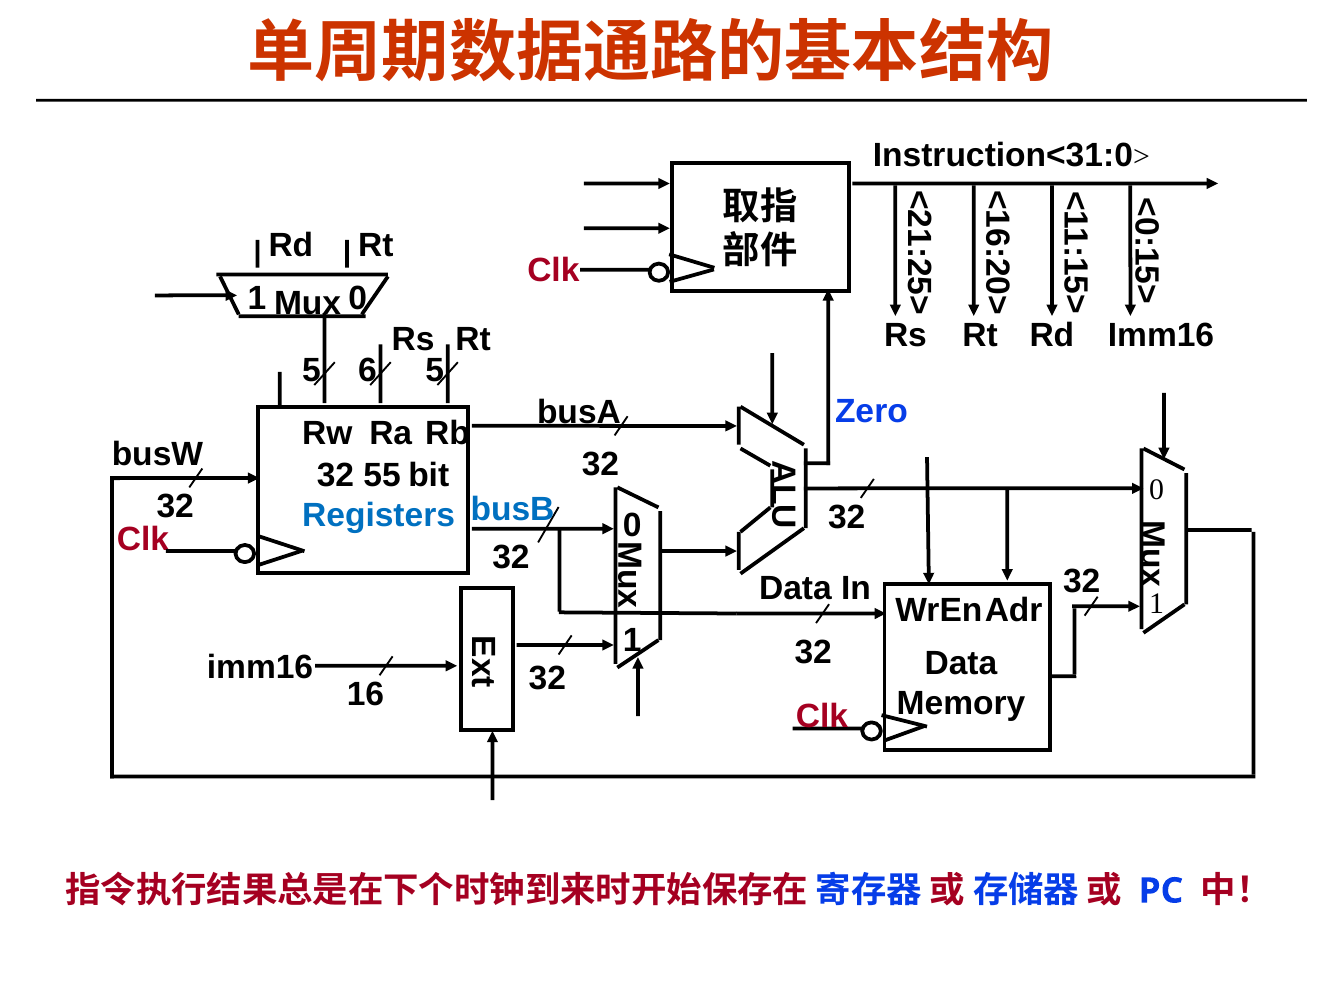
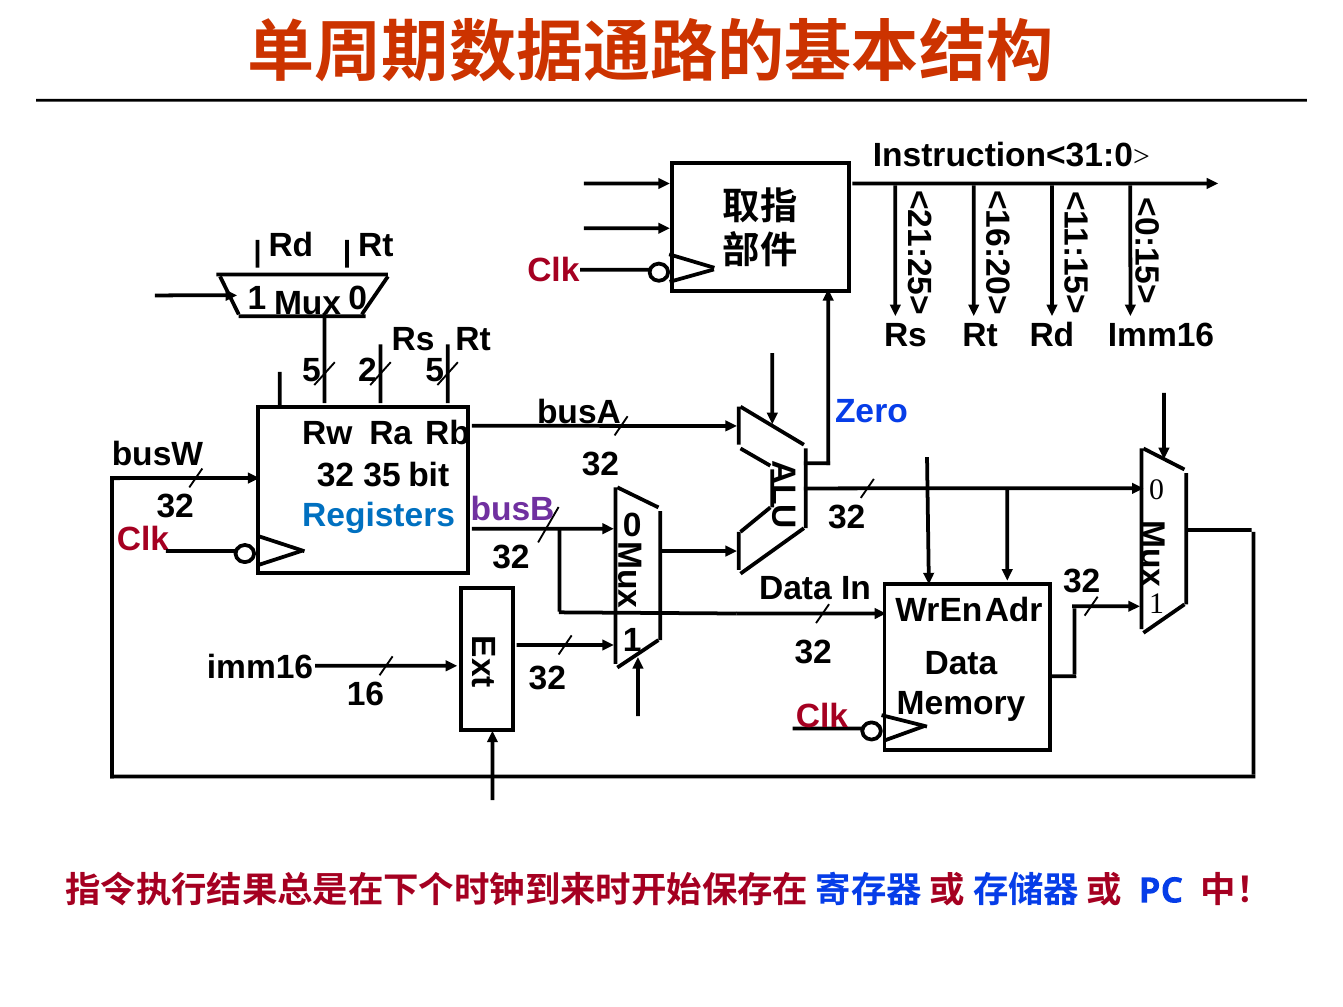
5 6: 6 -> 2 (367, 371)
55: 55 -> 35 (382, 475)
busB colour: blue -> purple (513, 509)
